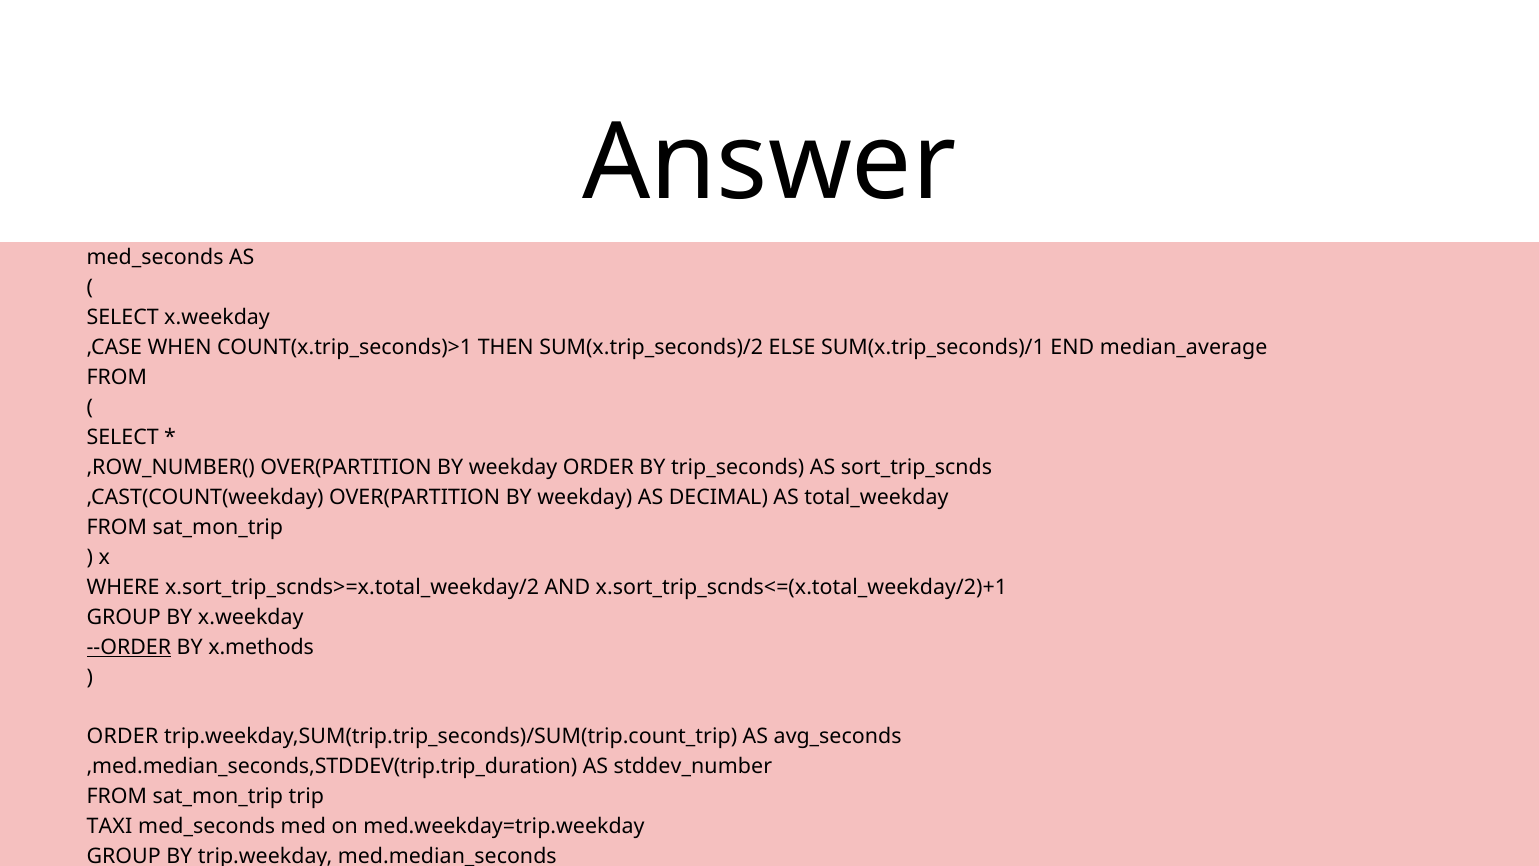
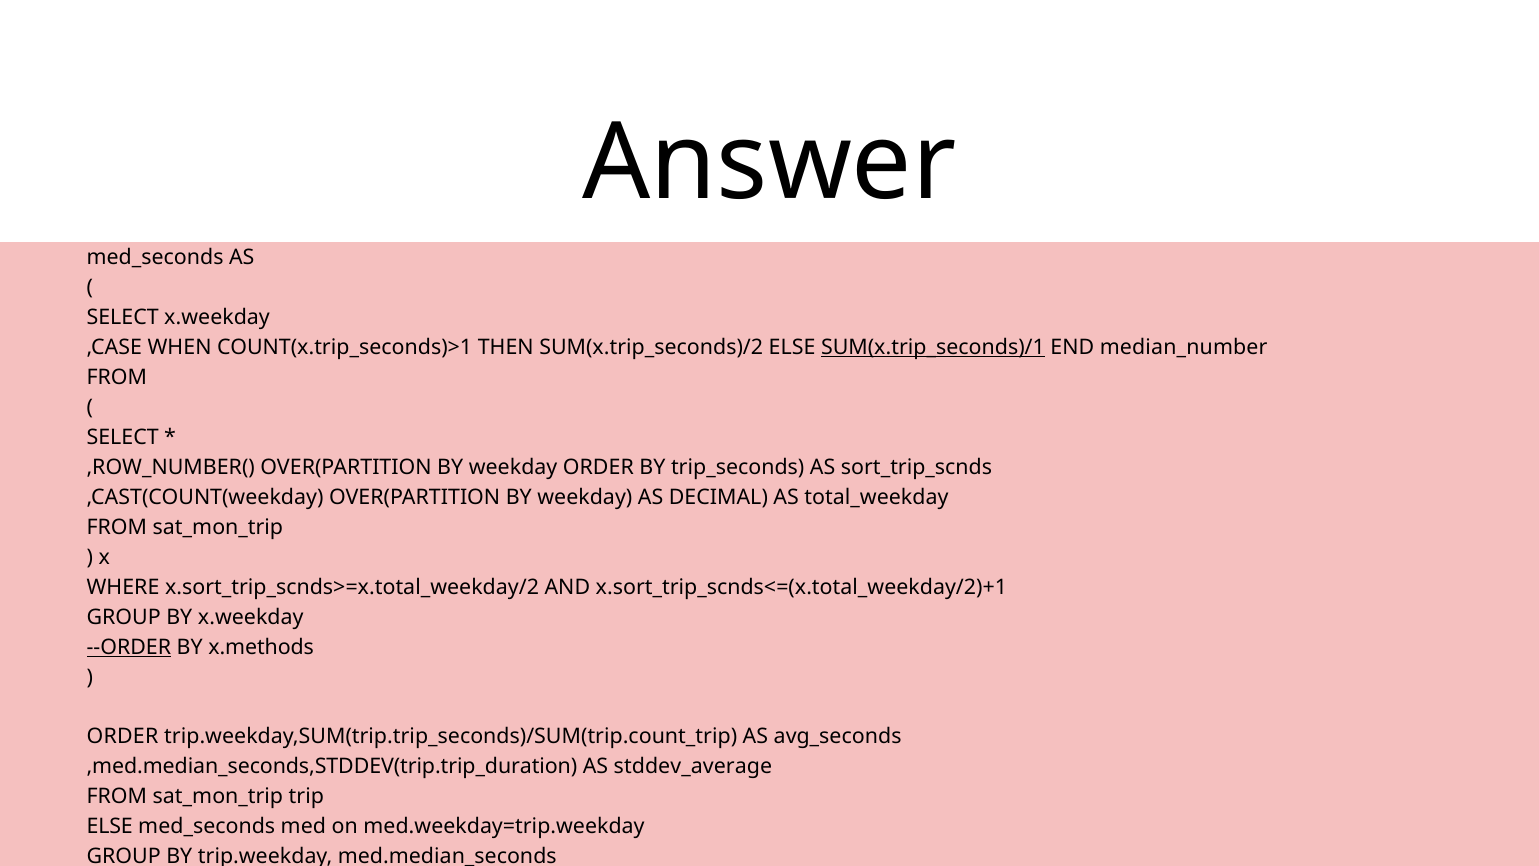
SUM(x.trip_seconds)/1 underline: none -> present (933, 347)
median_average: median_average -> median_number (1184, 347)
stddev_number: stddev_number -> stddev_average (693, 767)
TAXI: TAXI -> ELSE (110, 826)
